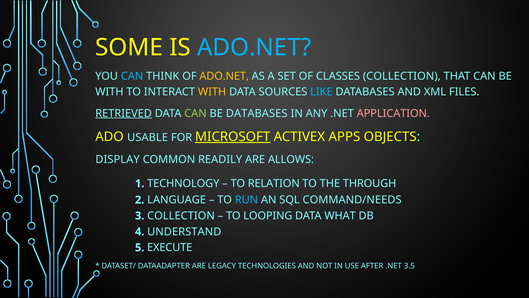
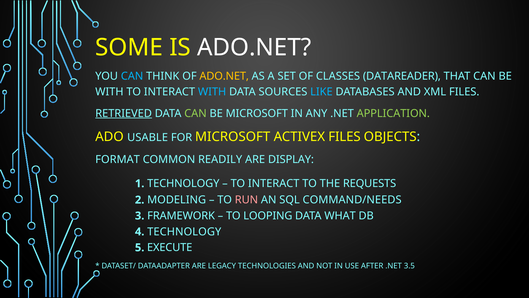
ADO.NET colour: light blue -> white (254, 48)
CLASSES COLLECTION: COLLECTION -> DATAREADER (402, 76)
WITH colour: yellow -> light blue (212, 92)
BE DATABASES: DATABASES -> MICROSOFT (257, 113)
APPLICATION colour: pink -> light green (393, 113)
MICROSOFT underline: present -> none (233, 137)
ACTIVEX APPS: APPS -> FILES (344, 137)
DISPLAY: DISPLAY -> FORMAT (118, 159)
ALLOWS: ALLOWS -> DISPLAY (291, 159)
RELATION: RELATION -> INTERACT (274, 183)
THROUGH: THROUGH -> REQUESTS (370, 183)
LANGUAGE: LANGUAGE -> MODELING (177, 200)
RUN colour: light blue -> pink (246, 200)
3 COLLECTION: COLLECTION -> FRAMEWORK (181, 216)
4 UNDERSTAND: UNDERSTAND -> TECHNOLOGY (184, 231)
